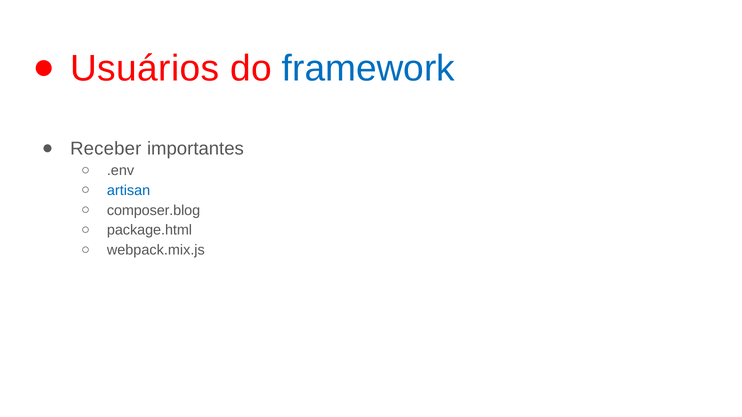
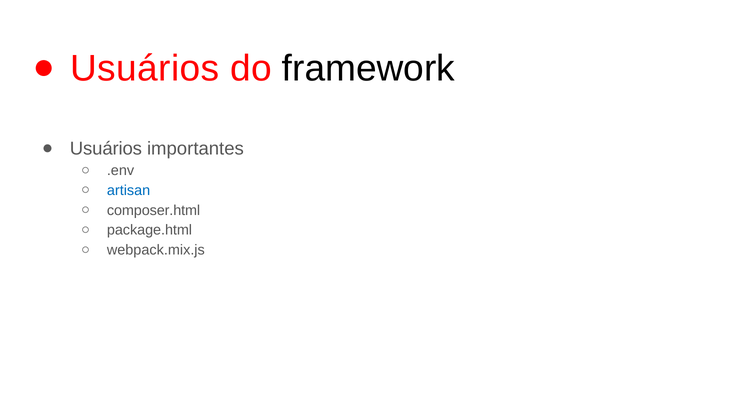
framework colour: blue -> black (368, 68)
Receber: Receber -> Usuários (106, 149)
composer.blog: composer.blog -> composer.html (154, 210)
